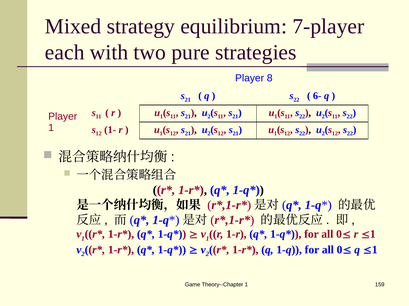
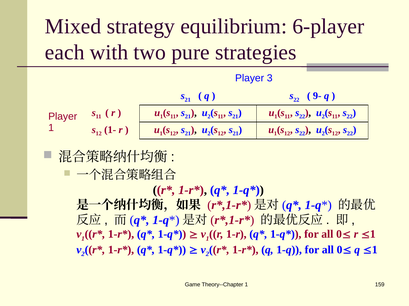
7-player: 7-player -> 6-player (328, 27)
8: 8 -> 3 (270, 78)
6-: 6- -> 9- (317, 96)
